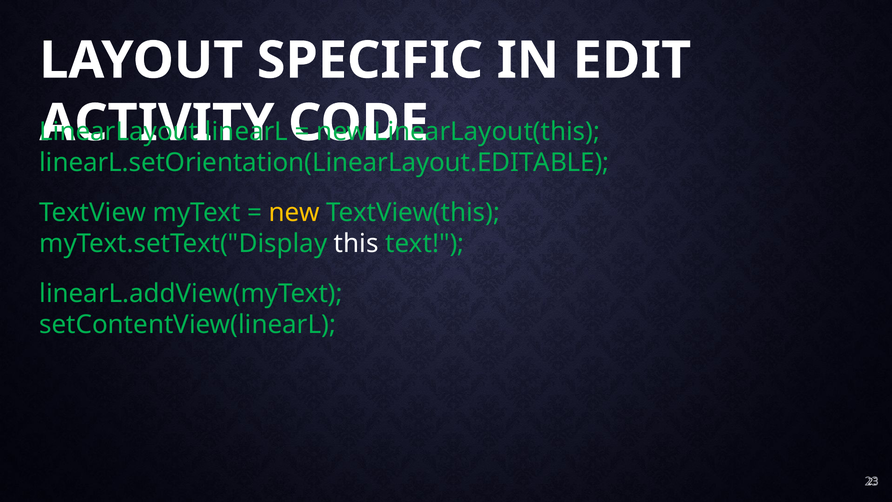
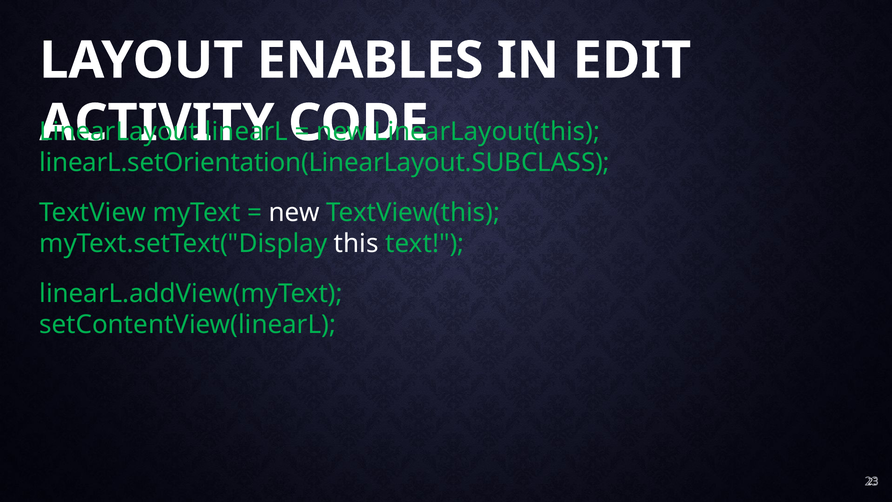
SPECIFIC: SPECIFIC -> ENABLES (370, 60)
linearL.setOrientation(LinearLayout.EDITABLE: linearL.setOrientation(LinearLayout.EDITABLE -> linearL.setOrientation(LinearLayout.SUBCLASS (324, 163)
new colour: yellow -> white (294, 212)
